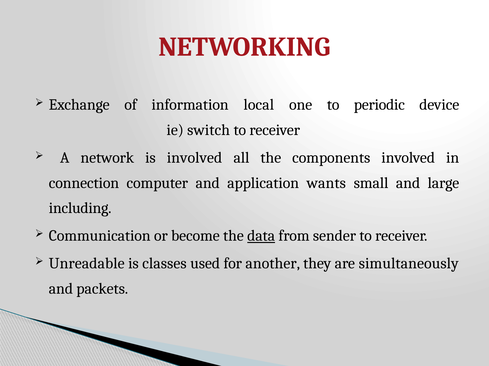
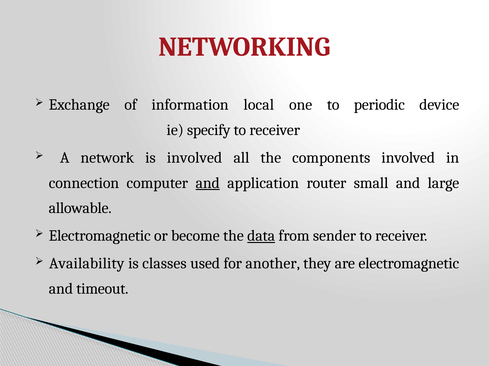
switch: switch -> specify (209, 130)
and underline: none -> present (208, 183)
wants: wants -> router (326, 183)
including: including -> allowable (80, 209)
Communication: Communication -> Electromagnetic (100, 236)
Unreadable: Unreadable -> Availability (87, 264)
are simultaneously: simultaneously -> electromagnetic (409, 264)
packets: packets -> timeout (102, 289)
